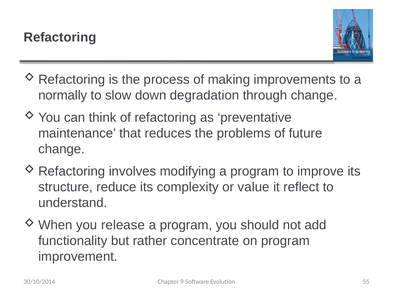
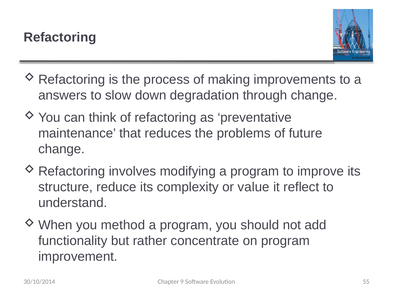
normally: normally -> answers (63, 95)
release: release -> method (123, 225)
